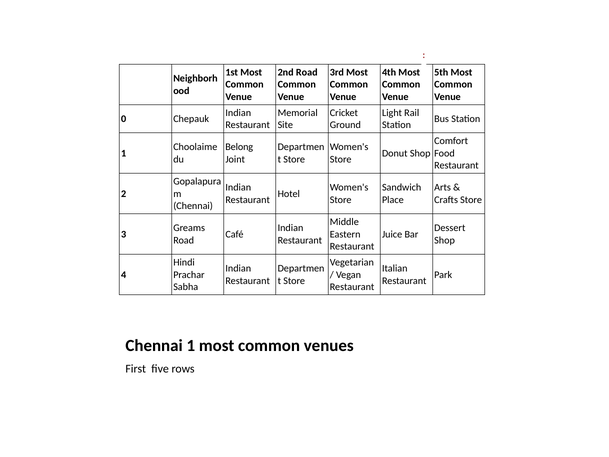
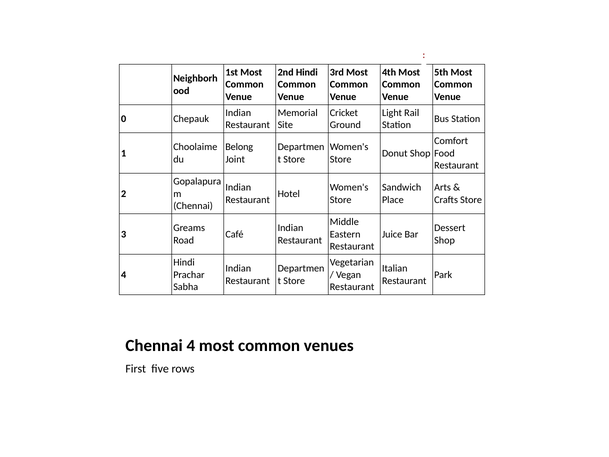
2nd Road: Road -> Hindi (307, 72)
Chennai 1: 1 -> 4 (191, 345)
